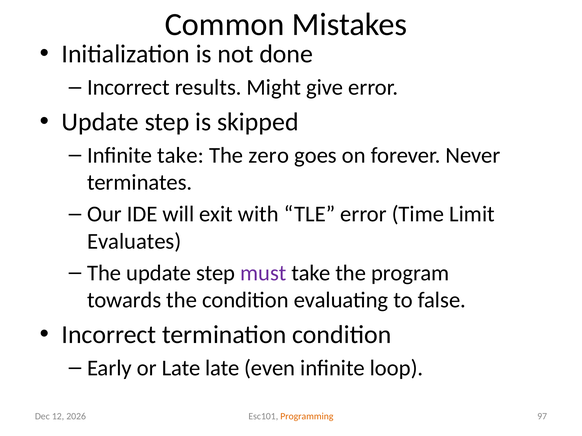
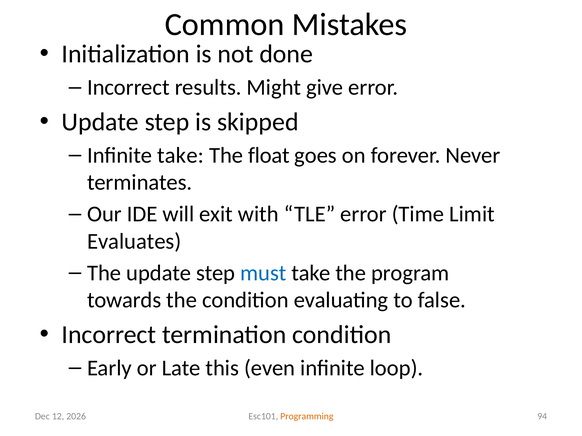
zero: zero -> float (269, 156)
must colour: purple -> blue (263, 273)
Late late: late -> this (222, 368)
97: 97 -> 94 (542, 417)
